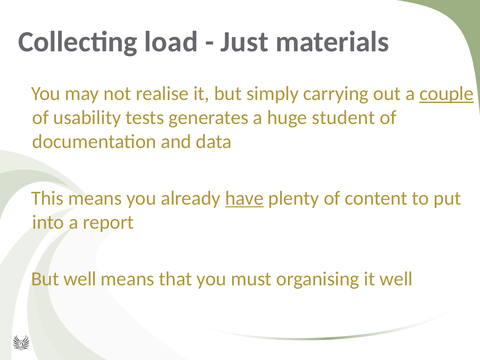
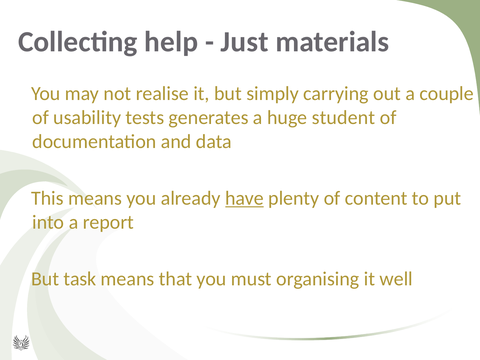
load: load -> help (171, 42)
couple underline: present -> none (447, 94)
But well: well -> task (80, 279)
